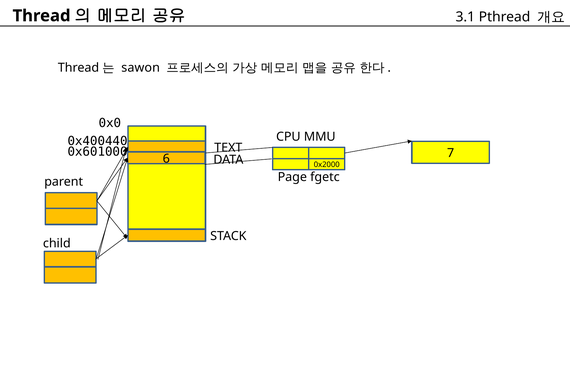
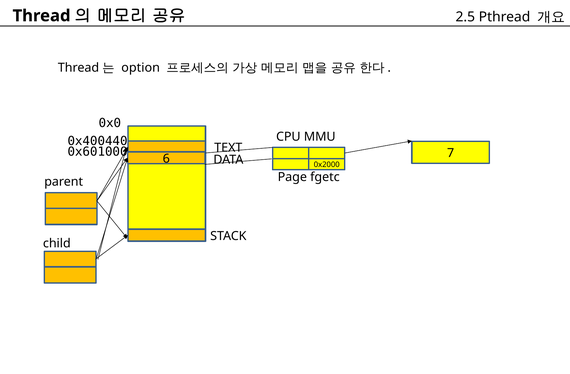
3.1: 3.1 -> 2.5 (465, 17)
sawon: sawon -> option (141, 68)
